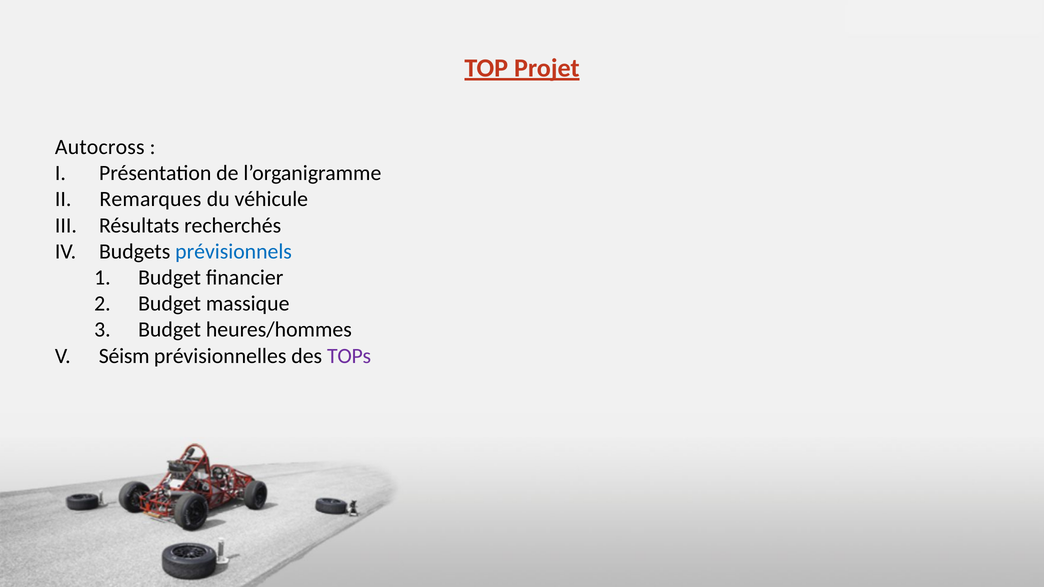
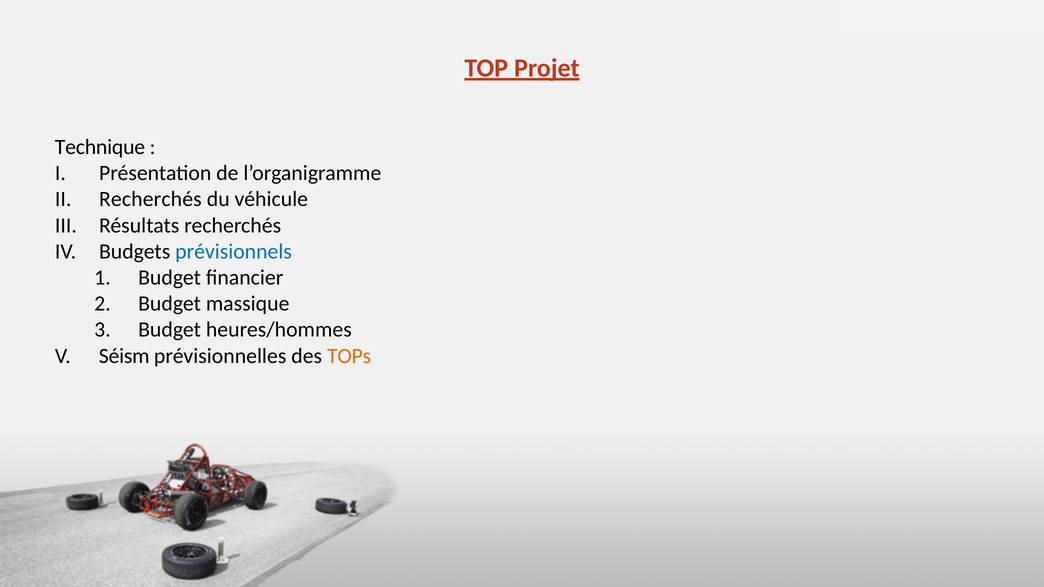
Autocross: Autocross -> Technique (100, 147)
Remarques: Remarques -> Recherchés (150, 199)
TOPs colour: purple -> orange (349, 356)
